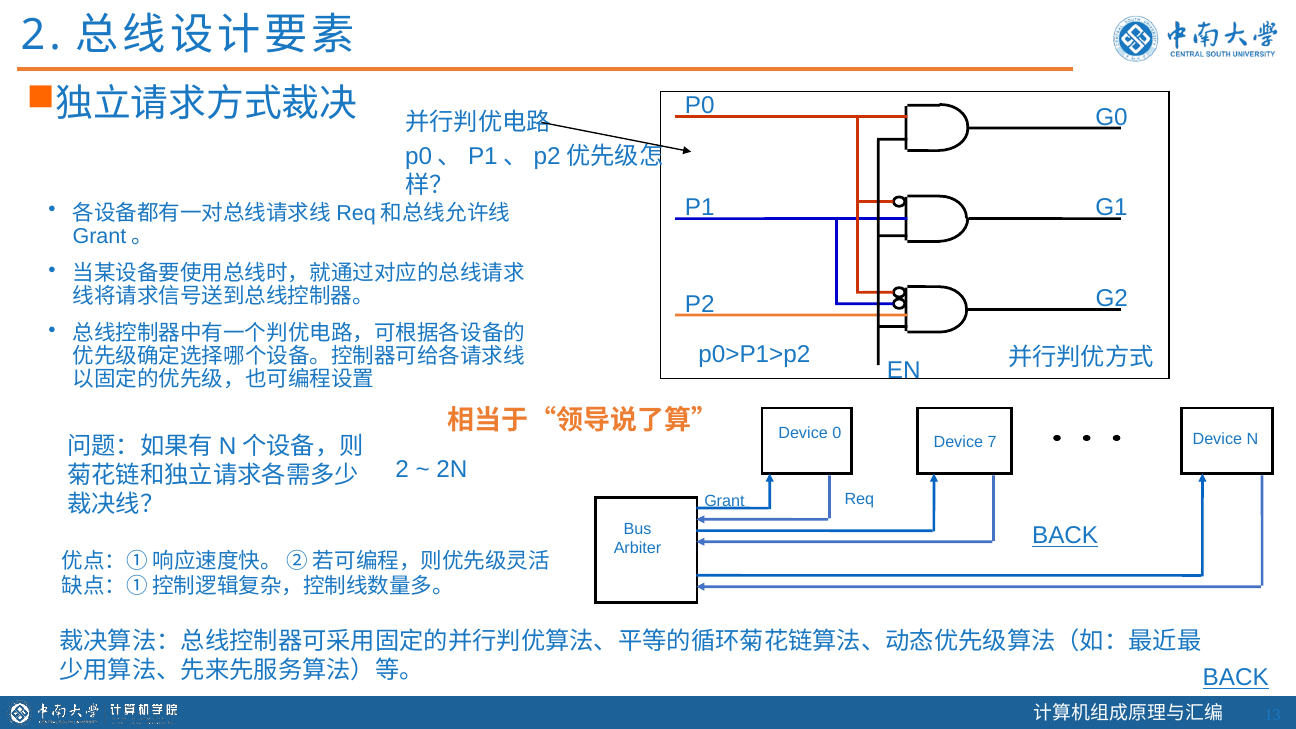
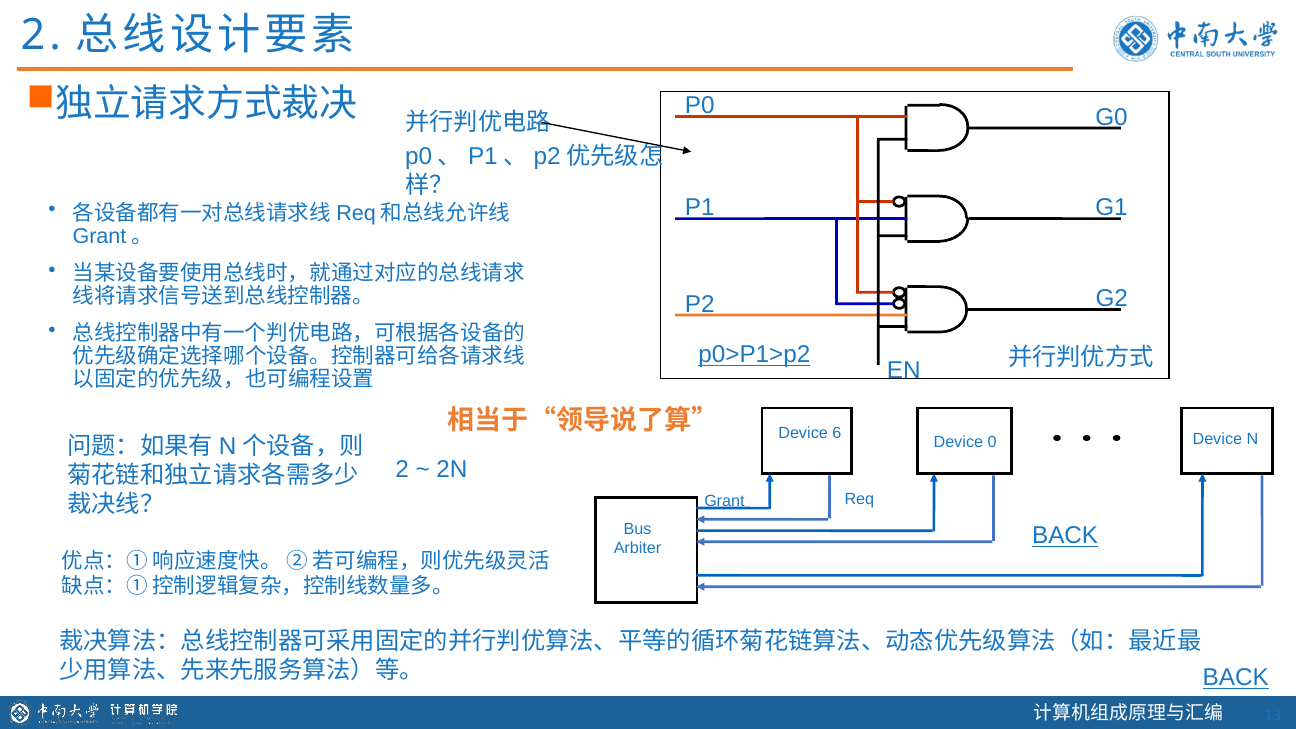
p0>P1>p2 underline: none -> present (754, 355)
0: 0 -> 6 (837, 433)
7: 7 -> 0 (992, 442)
